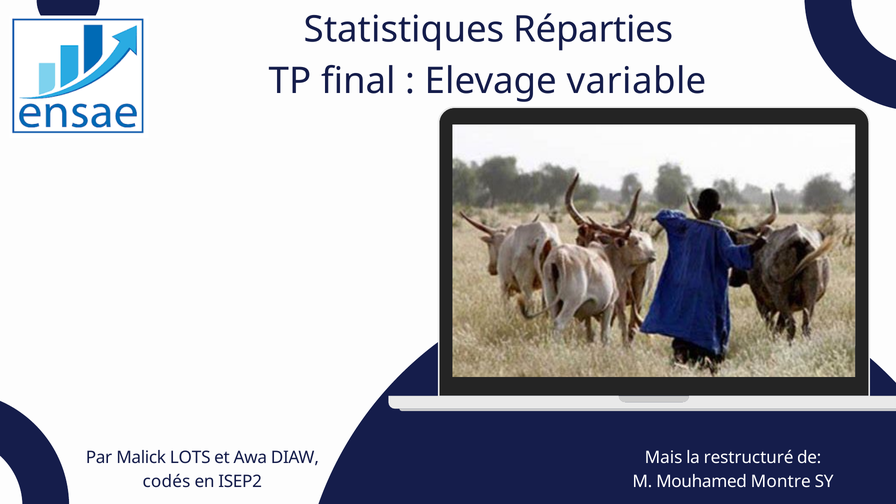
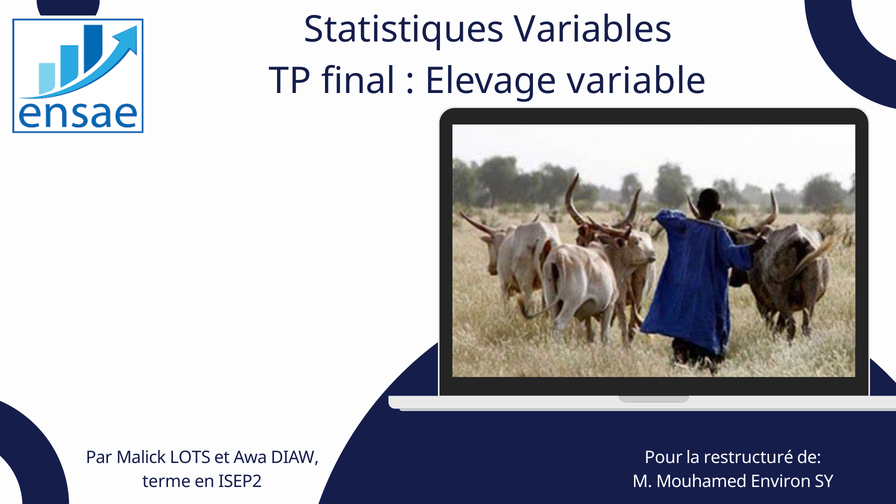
Réparties: Réparties -> Variables (593, 30)
Mais: Mais -> Pour (664, 458)
codés: codés -> terme (167, 482)
Montre: Montre -> Environ (781, 482)
